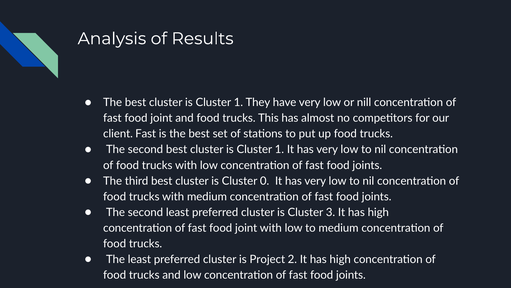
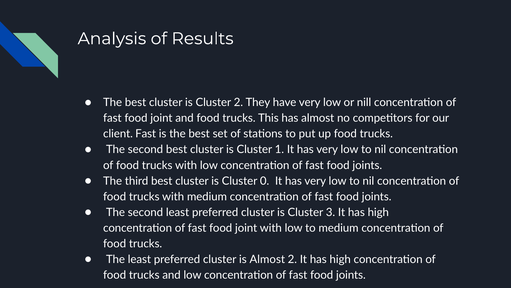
1: 1 -> 2 (238, 102)
is Project: Project -> Almost (267, 259)
